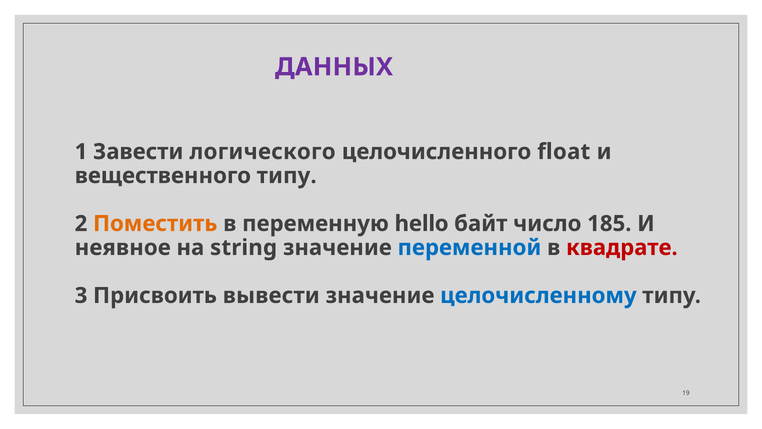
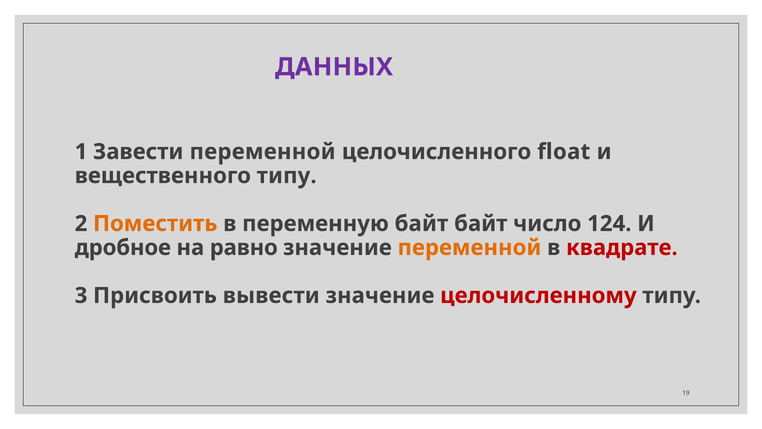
Завести логического: логического -> переменной (263, 152)
переменную hello: hello -> байт (421, 223)
185: 185 -> 124 (609, 223)
неявное: неявное -> дробное (123, 247)
string: string -> равно (244, 247)
переменной colour: blue -> orange (469, 247)
целочисленному colour: blue -> red (538, 295)
